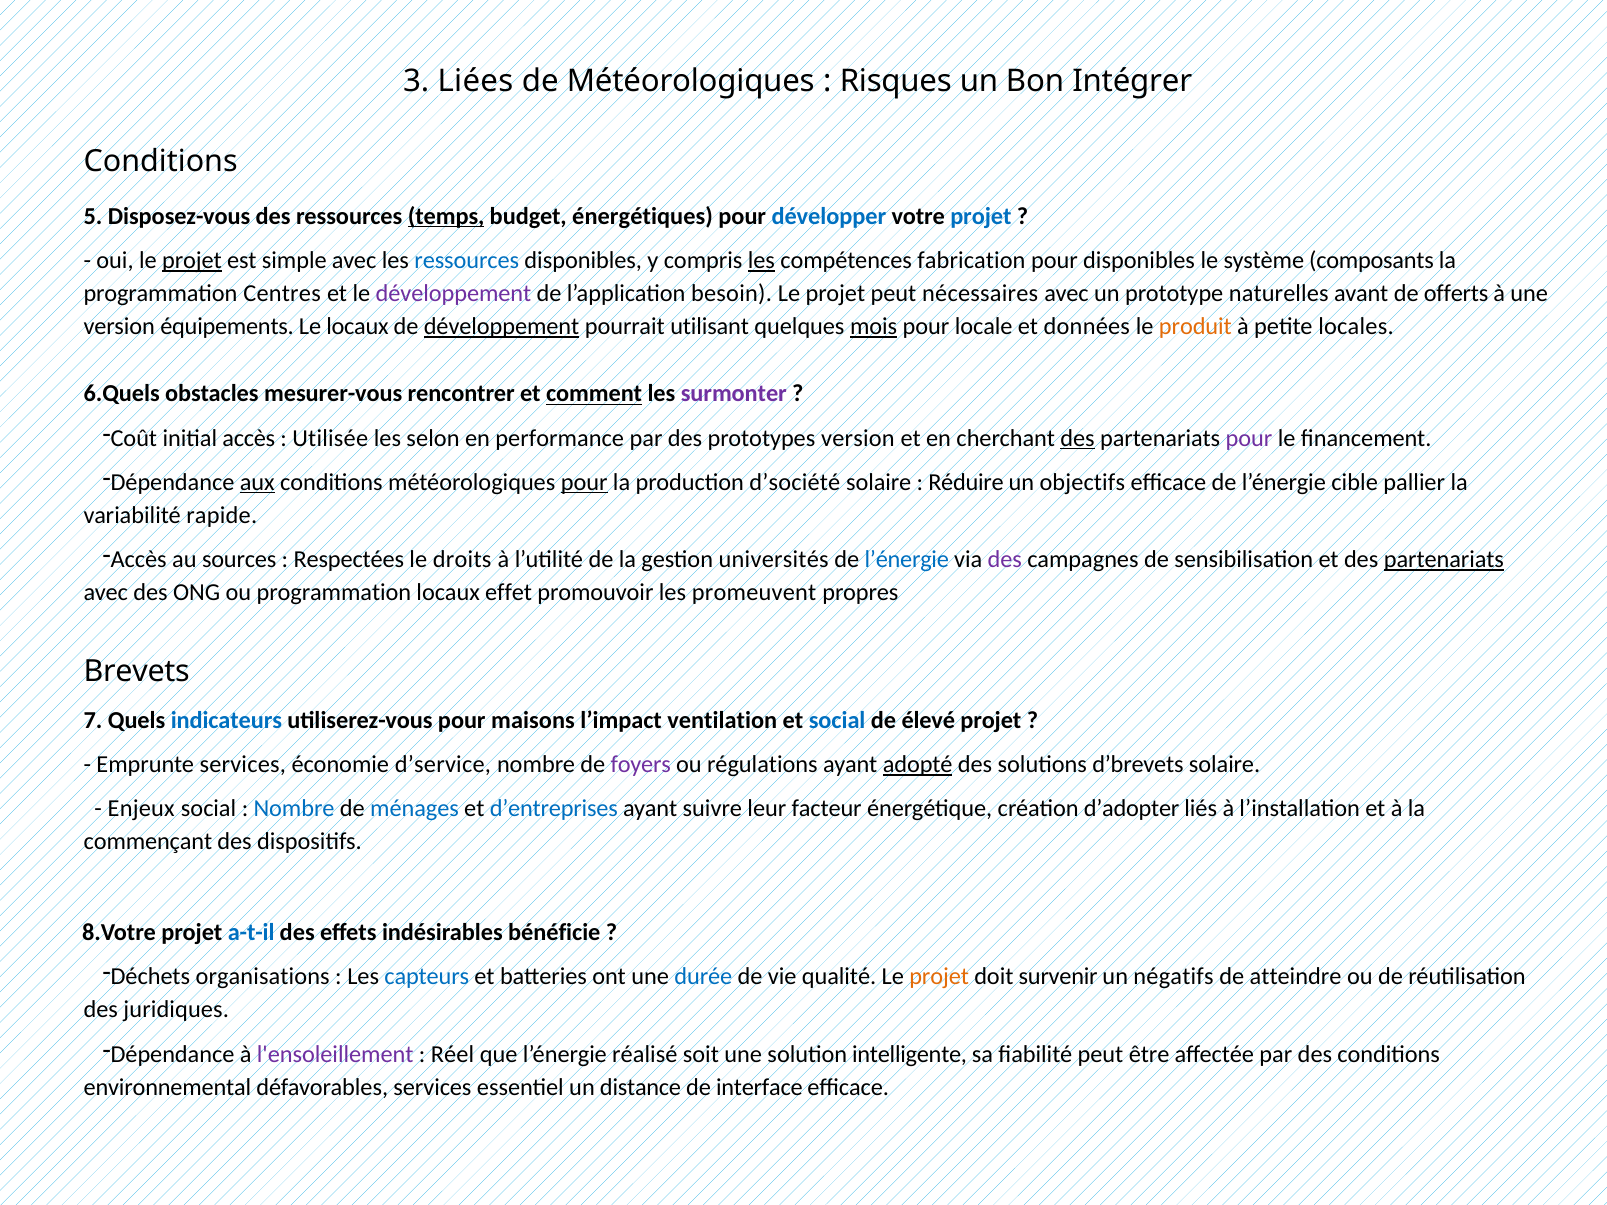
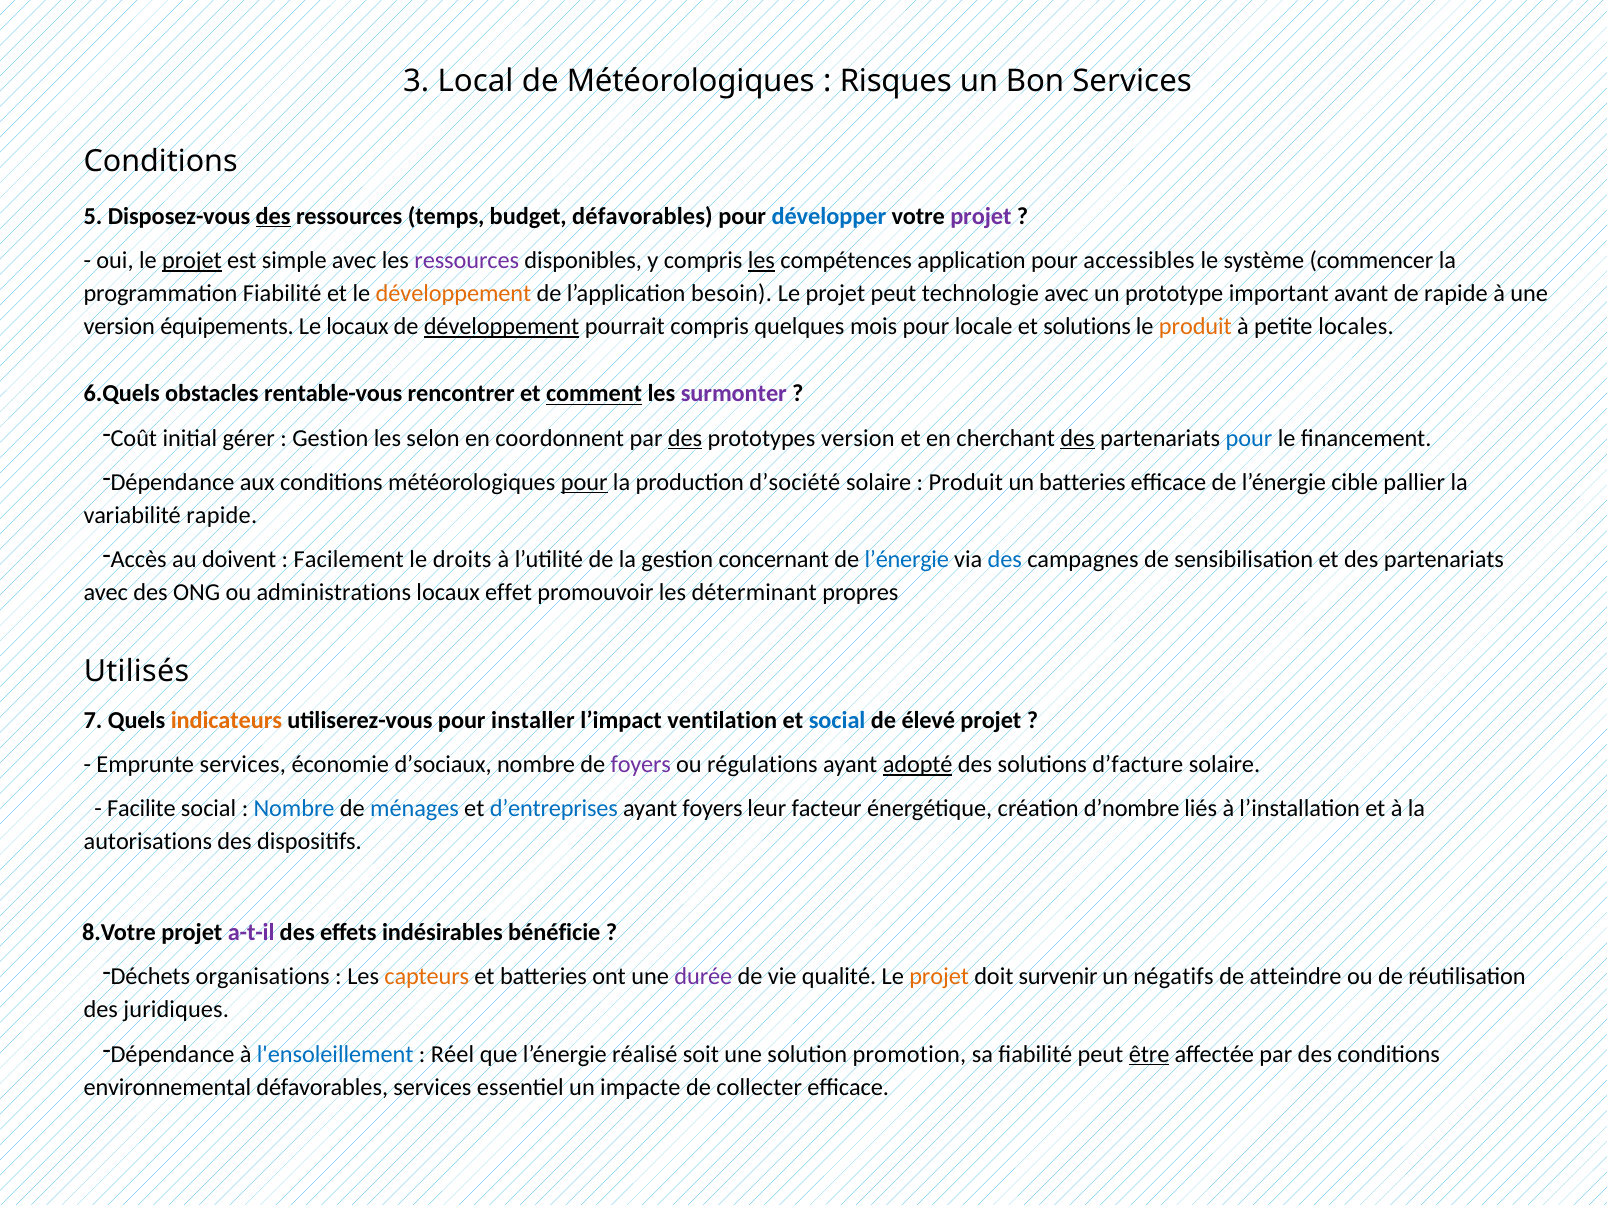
Liées: Liées -> Local (476, 81)
Bon Intégrer: Intégrer -> Services (1132, 81)
des underline: none -> present (273, 216)
temps underline: present -> none (446, 216)
budget énergétiques: énergétiques -> défavorables (643, 216)
projet colour: blue -> purple (981, 216)
ressources colour: blue -> purple (467, 261)
fabrication: fabrication -> application (972, 261)
pour disponibles: disponibles -> accessibles (1139, 261)
composants: composants -> commencer (1371, 261)
programmation Centres: Centres -> Fiabilité (282, 294)
développement colour: purple -> orange (453, 294)
nécessaires: nécessaires -> technologie (980, 294)
naturelles: naturelles -> important (1279, 294)
de offerts: offerts -> rapide (1456, 294)
pourrait utilisant: utilisant -> compris (710, 327)
mois underline: present -> none (874, 327)
et données: données -> solutions (1087, 327)
mesurer-vous: mesurer-vous -> rentable-vous (333, 394)
initial accès: accès -> gérer (249, 438)
Utilisée: Utilisée -> Gestion (330, 438)
performance: performance -> coordonnent (560, 438)
des underline: none -> present (685, 438)
pour colour: purple -> blue (1249, 438)
aux underline: present -> none (257, 482)
Réduire: Réduire -> Produit (966, 482)
un objectifs: objectifs -> batteries (1082, 482)
sources: sources -> doivent (239, 560)
Respectées: Respectées -> Facilement (349, 560)
universités: universités -> concernant (774, 560)
des colour: purple -> blue (1005, 560)
partenariats underline: present -> none (1444, 560)
ou programmation: programmation -> administrations (334, 593)
promeuvent: promeuvent -> déterminant (754, 593)
Brevets: Brevets -> Utilisés (136, 672)
indicateurs colour: blue -> orange (226, 720)
maisons: maisons -> installer (533, 720)
d’service: d’service -> d’sociaux (443, 765)
d’brevets: d’brevets -> d’facture (1138, 765)
Enjeux: Enjeux -> Facilite (141, 809)
ayant suivre: suivre -> foyers (712, 809)
d’adopter: d’adopter -> d’nombre (1132, 809)
commençant: commençant -> autorisations (148, 842)
a-t-il colour: blue -> purple (251, 933)
capteurs colour: blue -> orange (427, 977)
durée colour: blue -> purple (703, 977)
l'ensoleillement colour: purple -> blue (335, 1054)
intelligente: intelligente -> promotion (909, 1054)
être underline: none -> present (1149, 1054)
distance: distance -> impacte (640, 1087)
interface: interface -> collecter (759, 1087)
